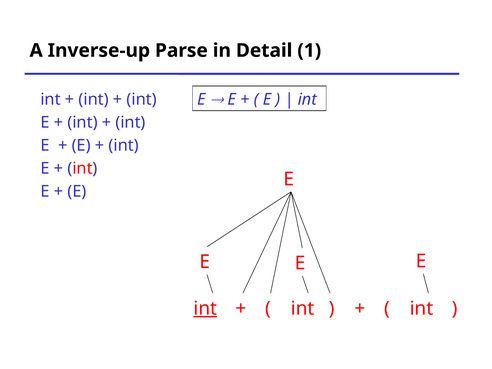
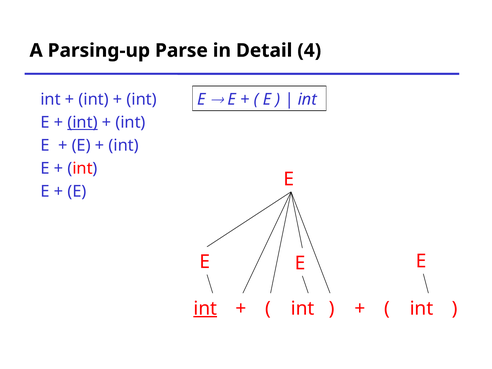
Inverse-up: Inverse-up -> Parsing-up (99, 51)
1: 1 -> 4 (309, 51)
int underline: none -> present (83, 122)
